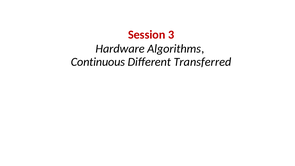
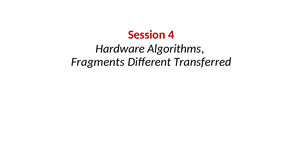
3: 3 -> 4 (171, 35)
Continuous: Continuous -> Fragments (98, 62)
